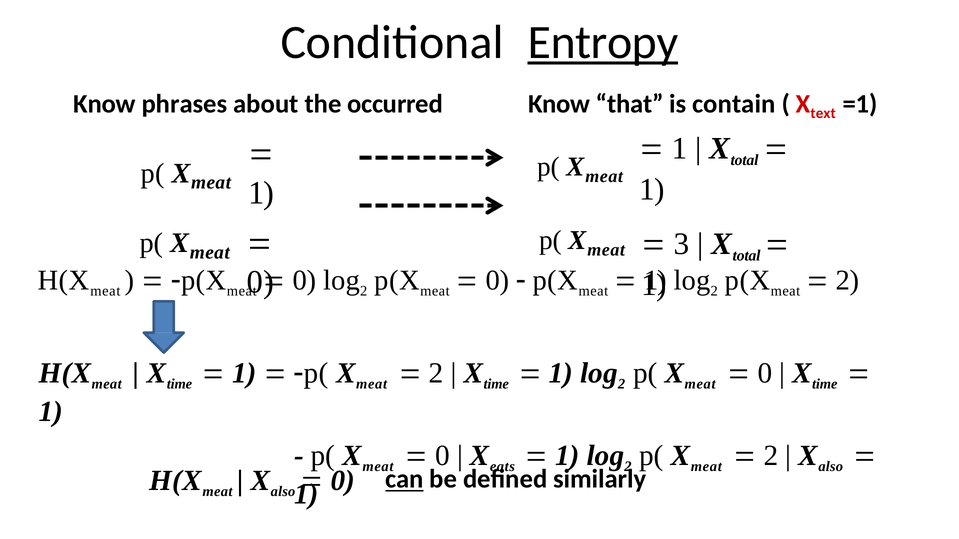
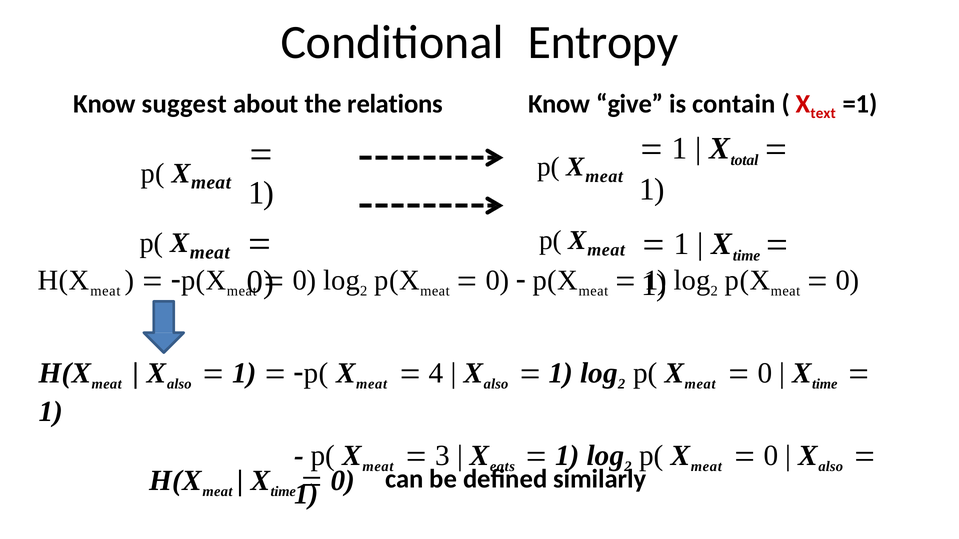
Entropy underline: present -> none (603, 42)
phrases: phrases -> suggest (184, 104)
occurred: occurred -> relations (395, 104)
that: that -> give (630, 104)
3: 3 -> 1 (682, 244)
total: total -> time (747, 256)
2: 2 -> 0 (848, 281)
time: time -> also (179, 384)
2: 2 -> 4 (436, 374)
time: time -> also (496, 384)
0: 0 -> 3 (443, 456)
2: 2 -> 0 (771, 456)
also: also -> time (283, 492)
can underline: present -> none (404, 480)
